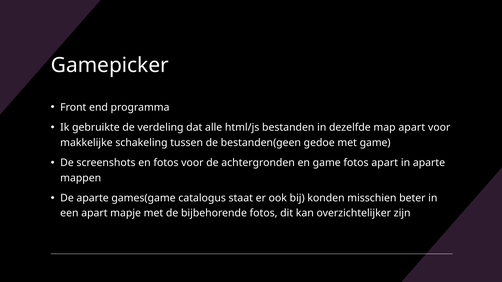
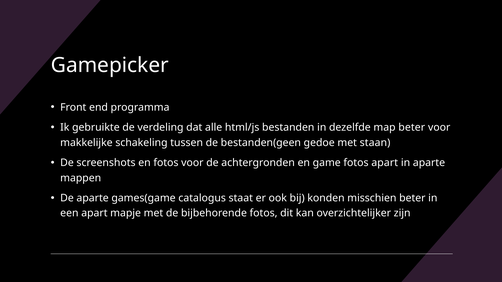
map apart: apart -> beter (412, 128)
met game: game -> staan (375, 143)
